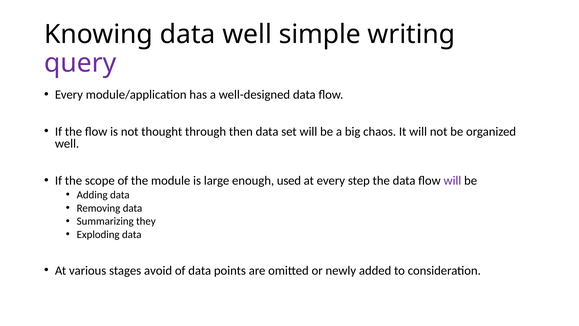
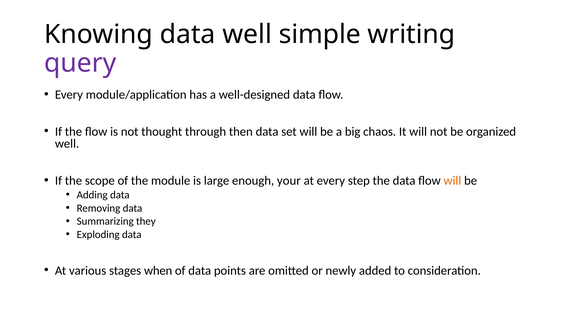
used: used -> your (289, 180)
will colour: purple -> orange (452, 180)
avoid: avoid -> when (158, 270)
